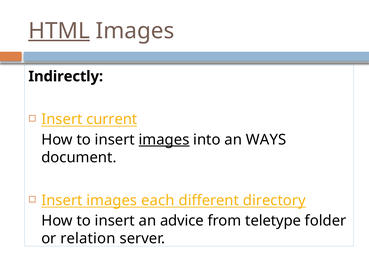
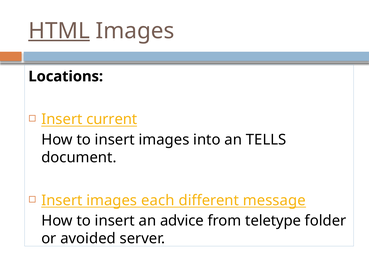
Indirectly: Indirectly -> Locations (66, 76)
images underline: present -> none (164, 139)
WAYS: WAYS -> TELLS (266, 139)
directory: directory -> message (274, 200)
relation: relation -> avoided (88, 238)
